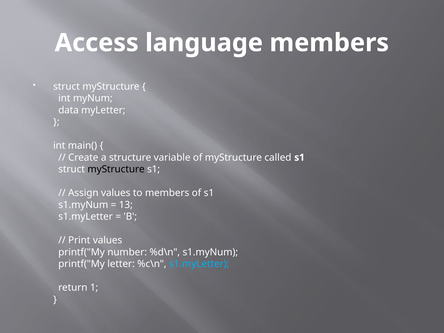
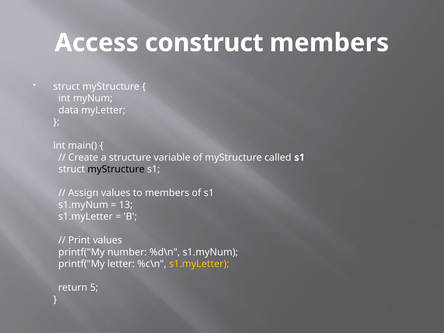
language: language -> construct (204, 43)
s1.myLetter colour: light blue -> yellow (199, 264)
1: 1 -> 5 (94, 288)
